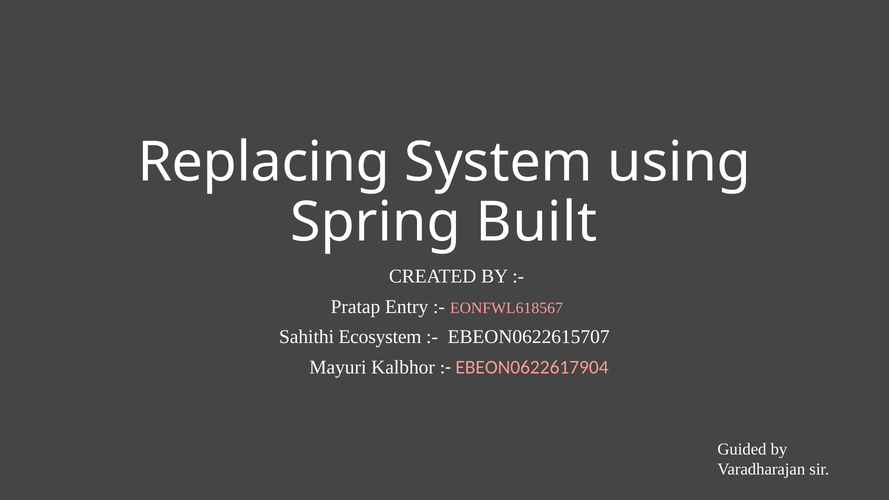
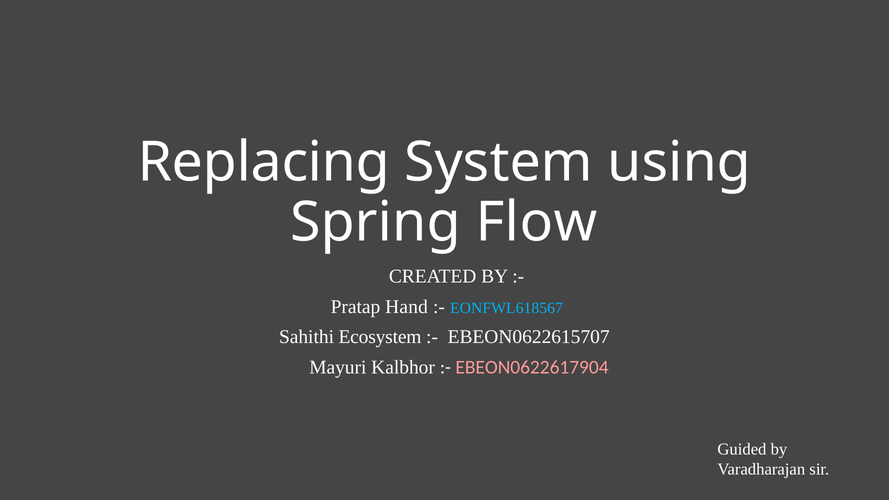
Built: Built -> Flow (537, 222)
Entry: Entry -> Hand (407, 307)
EONFWL618567 colour: pink -> light blue (507, 308)
